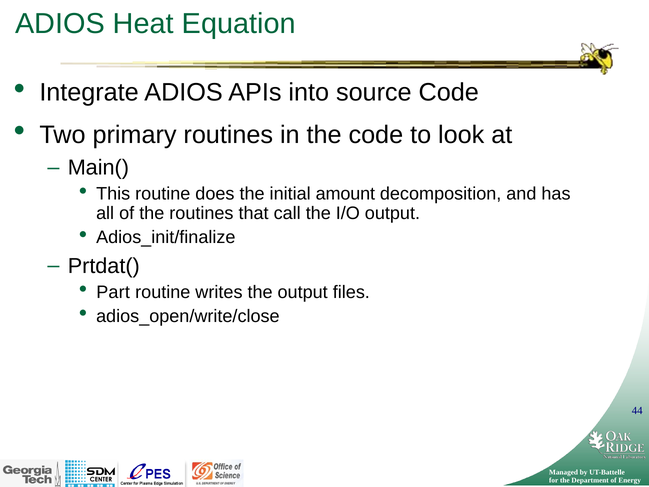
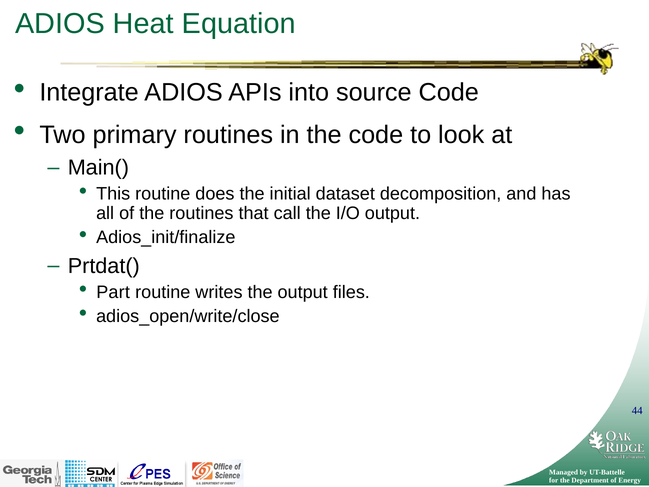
amount: amount -> dataset (345, 194)
